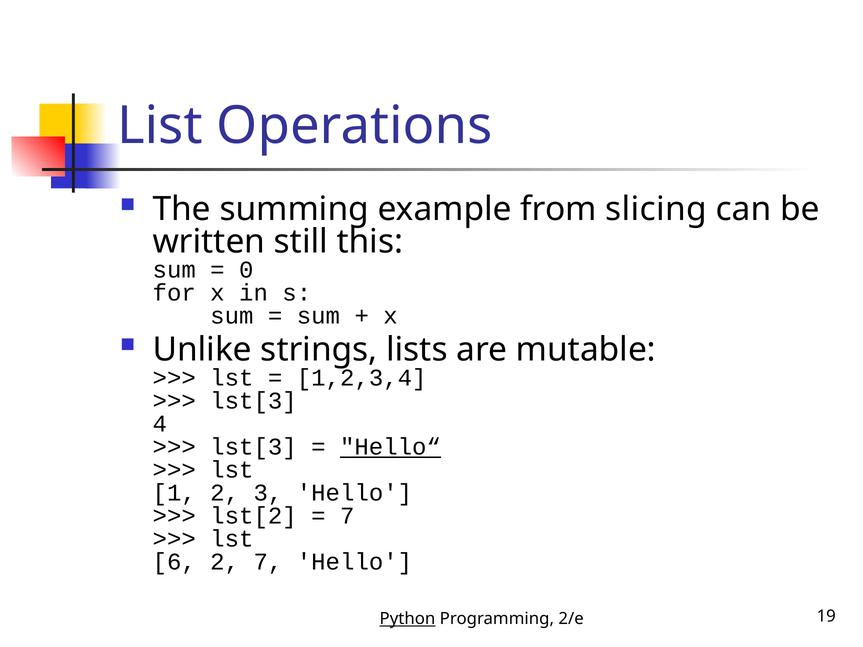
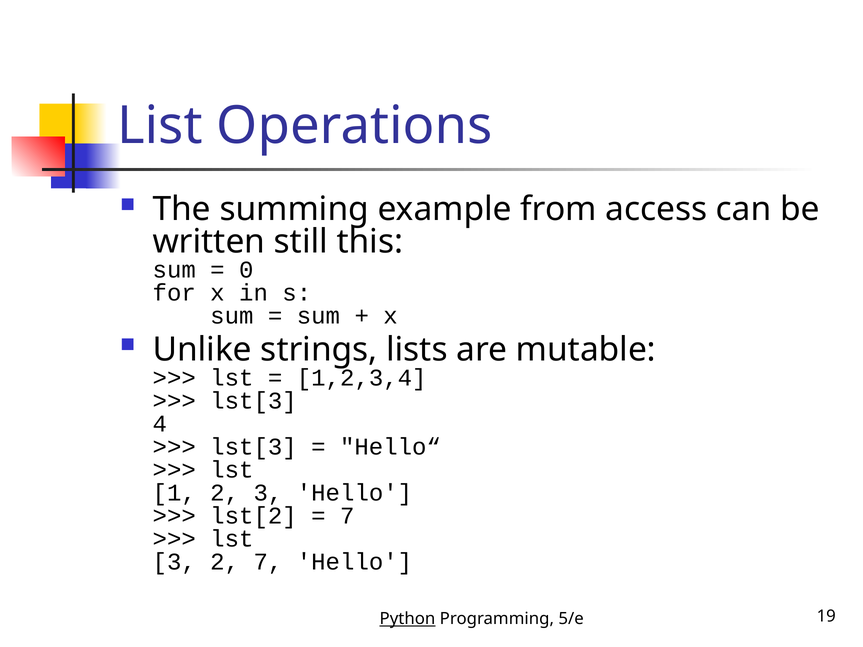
slicing: slicing -> access (656, 209)
Hello“ underline: present -> none (390, 447)
6: 6 -> 3 (174, 562)
2/e: 2/e -> 5/e (571, 619)
